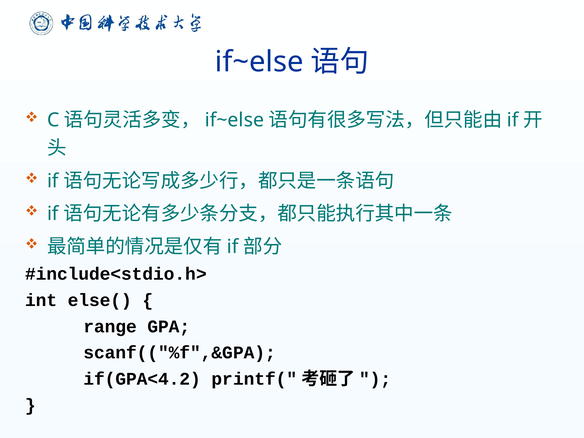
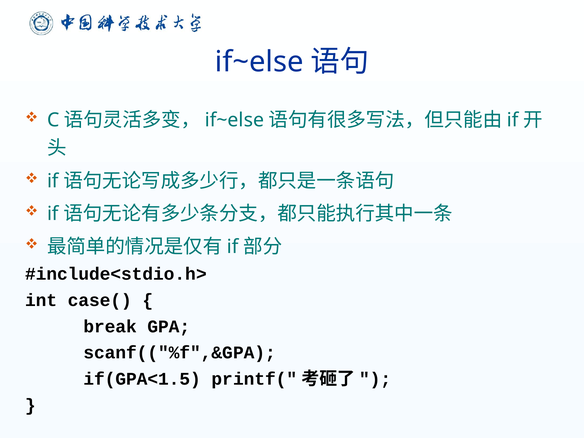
else(: else( -> case( (100, 300)
range: range -> break (110, 326)
if(GPA<4.2: if(GPA<4.2 -> if(GPA<1.5 (142, 379)
